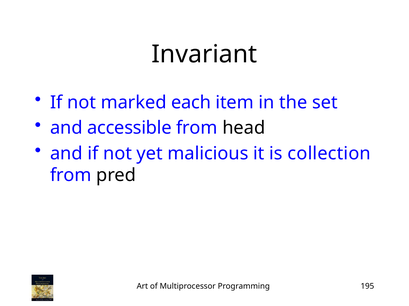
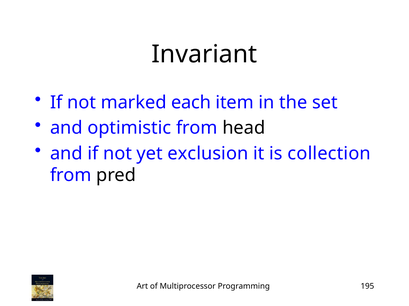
accessible: accessible -> optimistic (129, 128)
malicious: malicious -> exclusion (208, 154)
